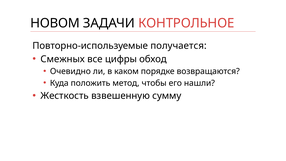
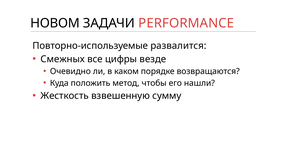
КОНТРОЛЬНОЕ: КОНТРОЛЬНОЕ -> PERFORMANCE (186, 23)
получается: получается -> развалится (178, 46)
обход: обход -> везде (153, 59)
